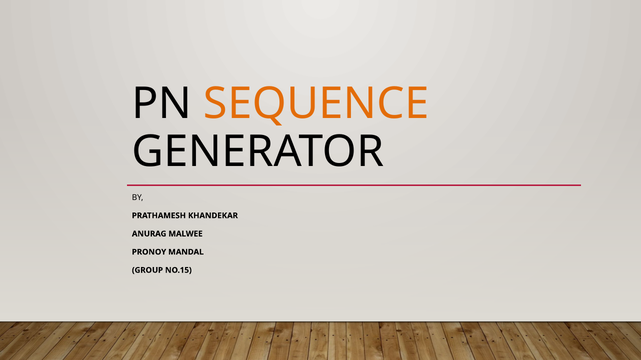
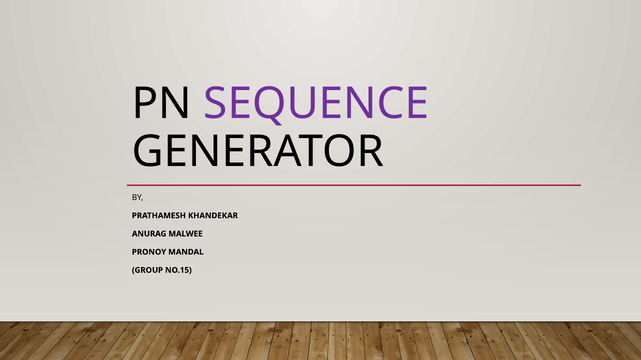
SEQUENCE colour: orange -> purple (316, 104)
